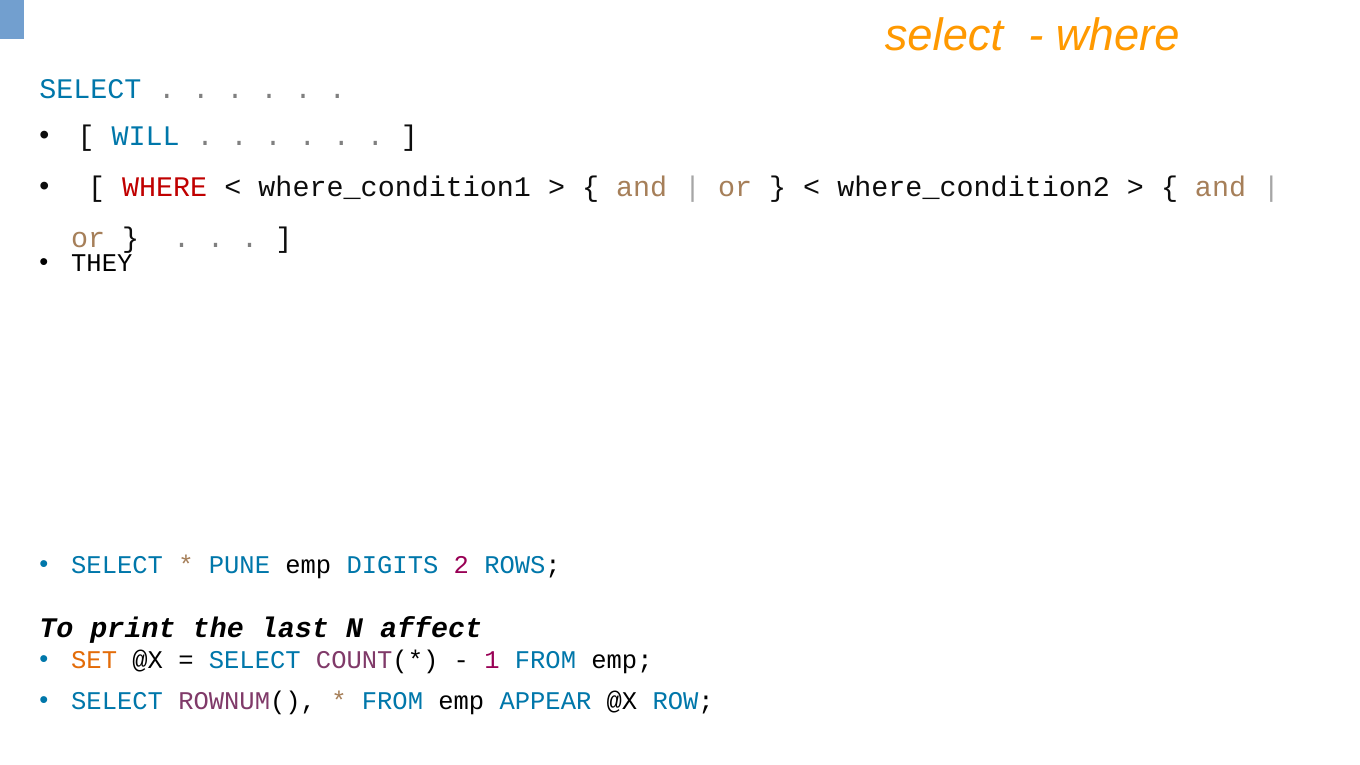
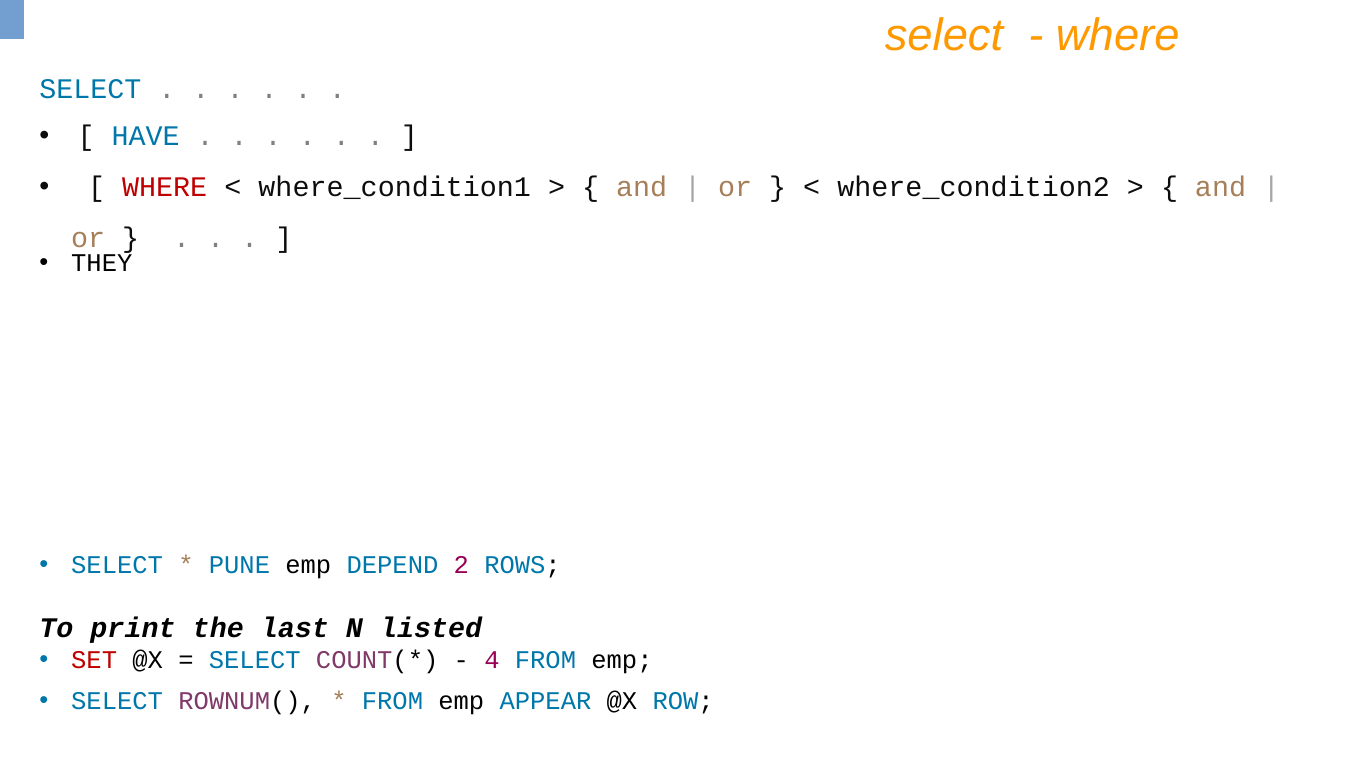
WILL: WILL -> HAVE (146, 137)
DIGITS: DIGITS -> DEPEND (392, 565)
affect: affect -> listed (431, 628)
SET colour: orange -> red (94, 660)
1: 1 -> 4 (492, 660)
